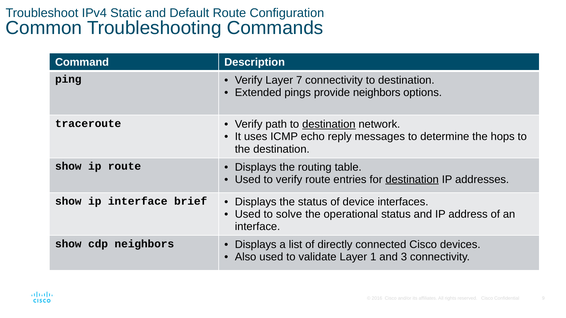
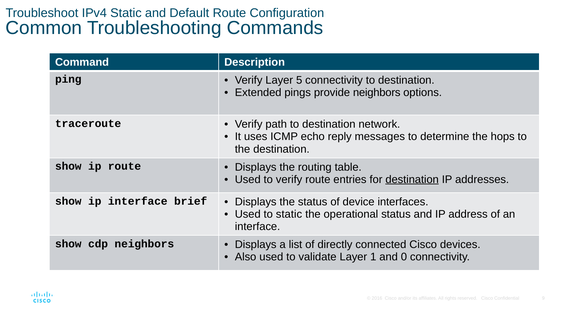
7: 7 -> 5 (299, 80)
destination underline: present -> none (329, 124)
to solve: solve -> static (289, 214)
3: 3 -> 0 (404, 257)
